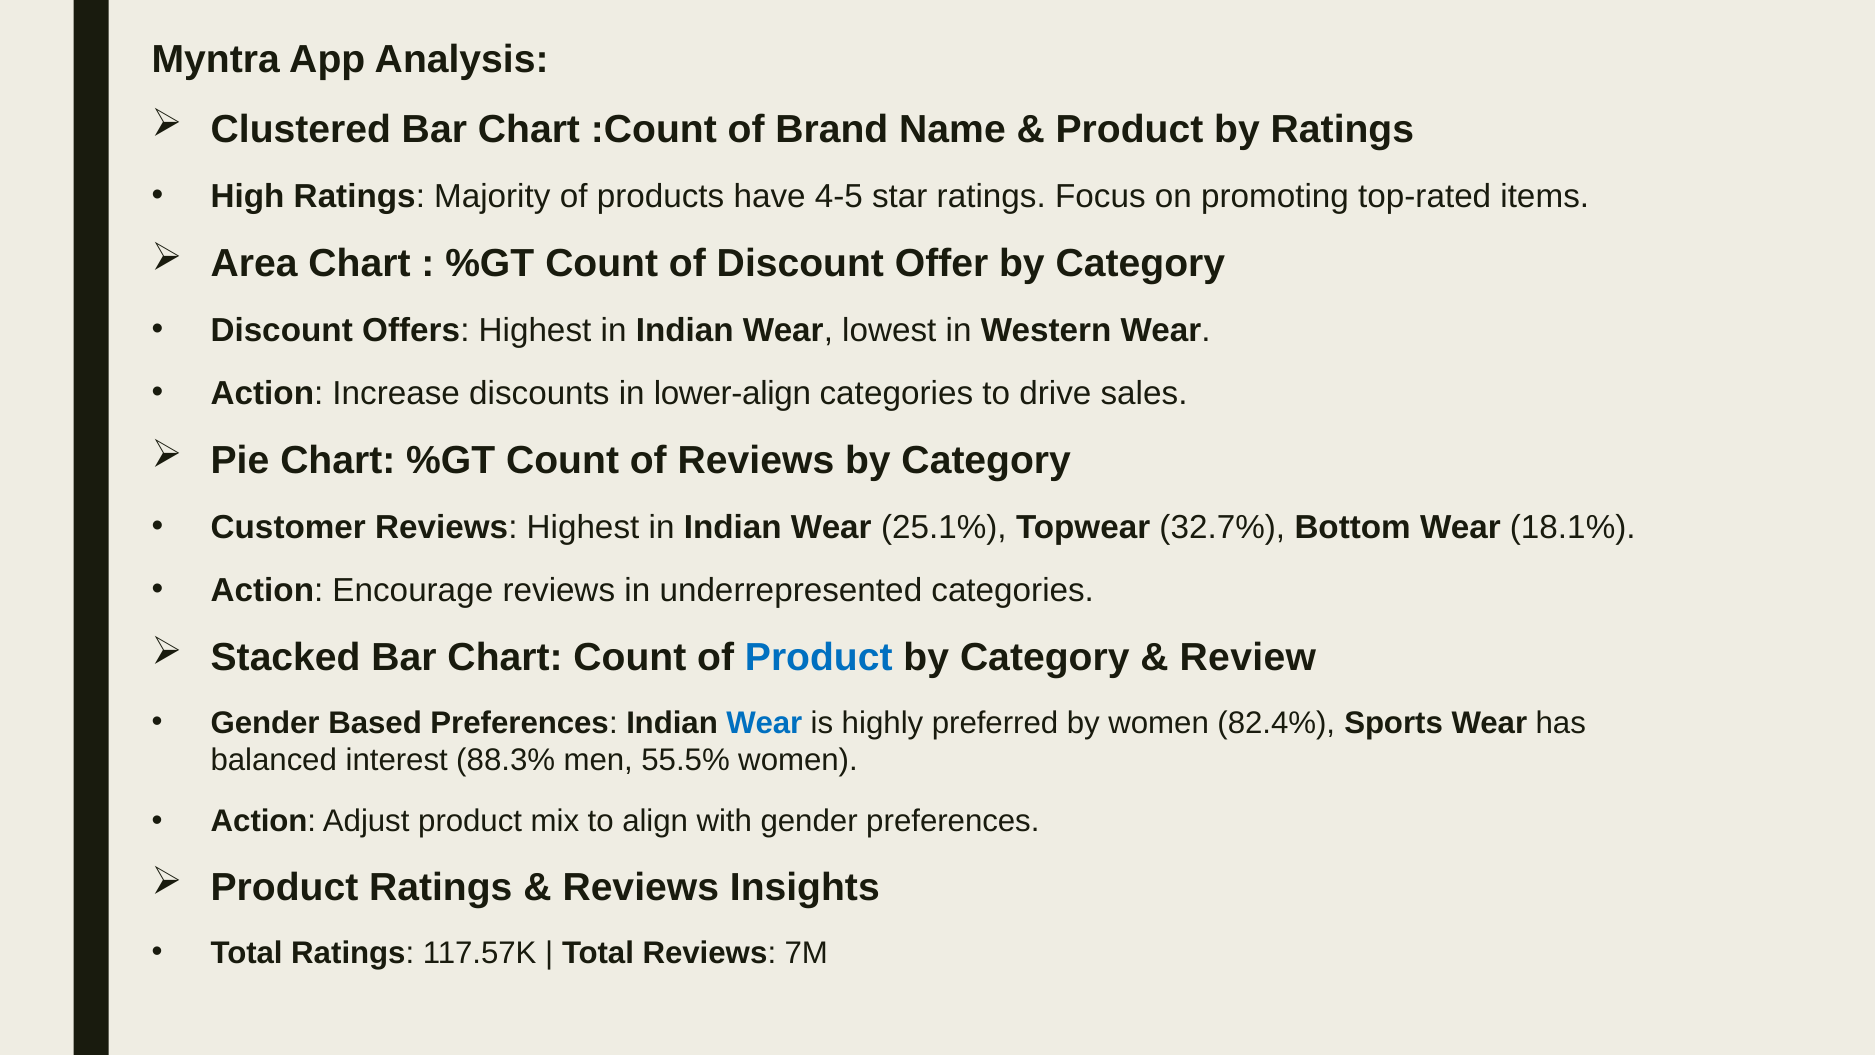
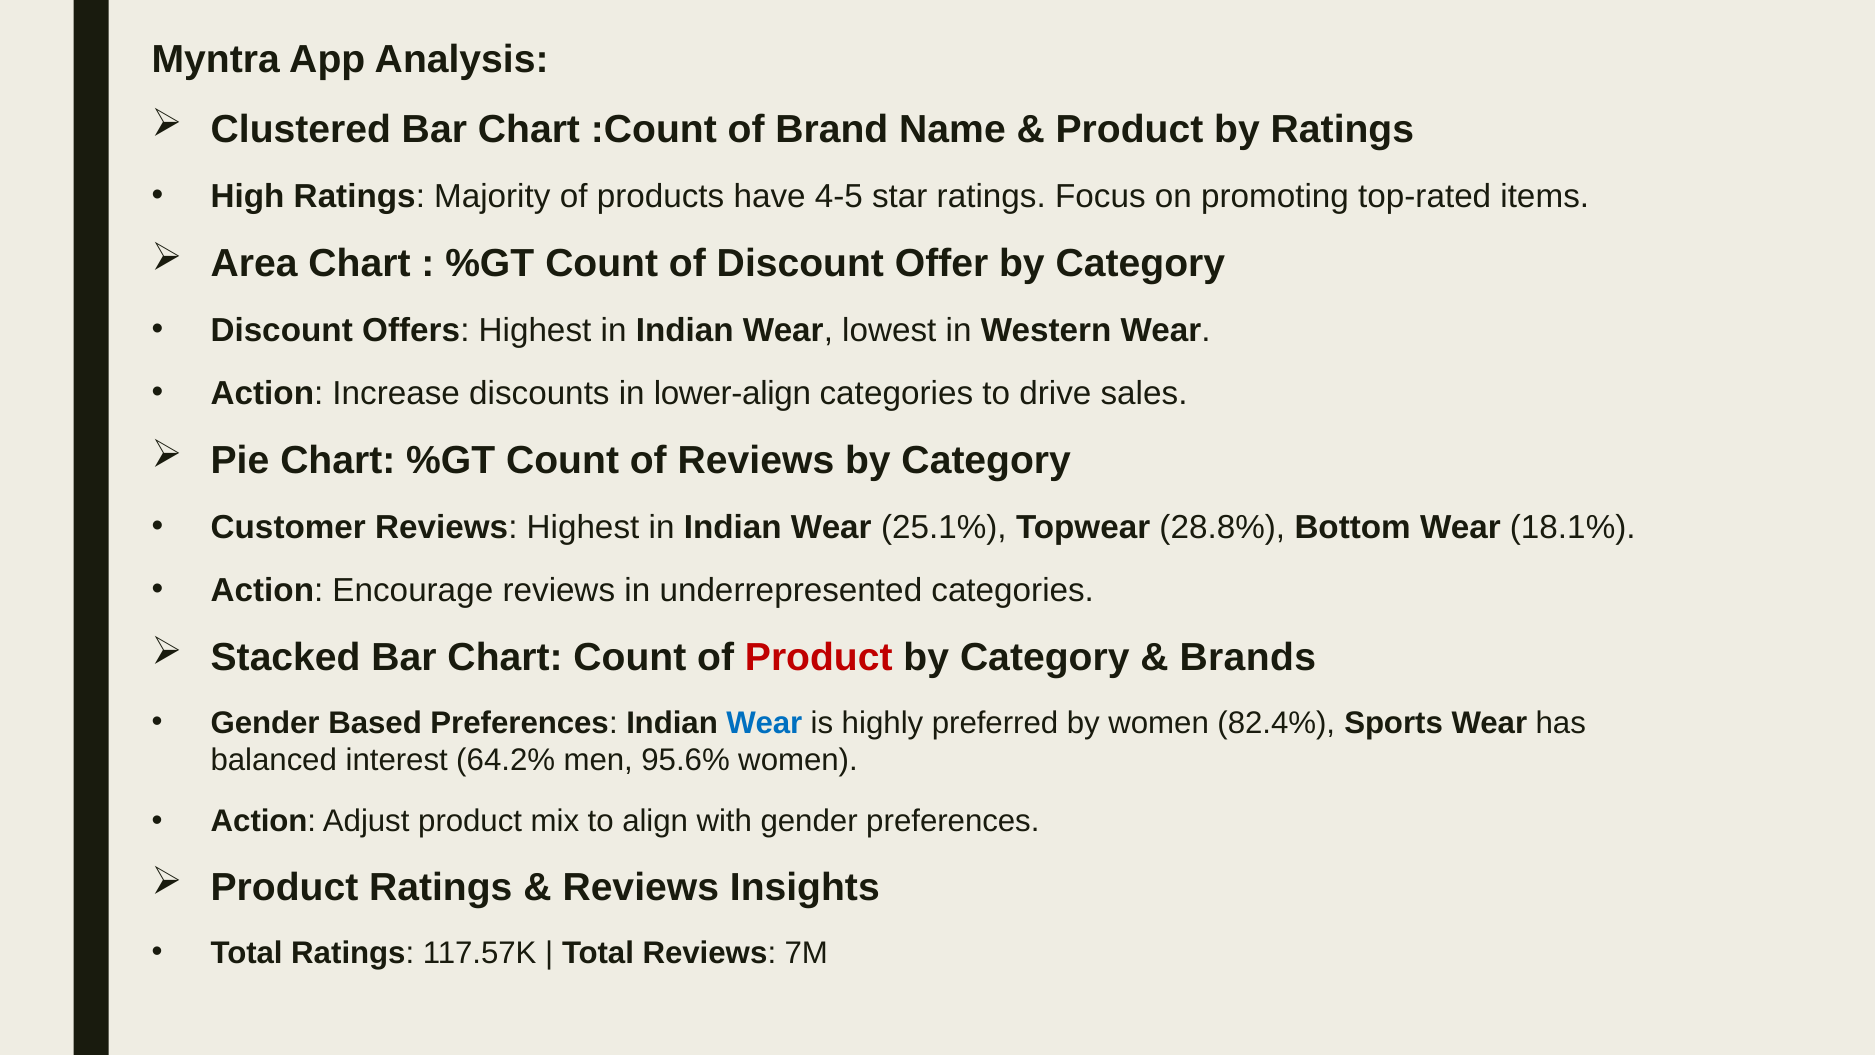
32.7%: 32.7% -> 28.8% (1222, 527)
Product colour: blue -> red (819, 658)
Review: Review -> Brands (1248, 658)
88.3%: 88.3% -> 64.2% (506, 760)
55.5%: 55.5% -> 95.6% (686, 760)
